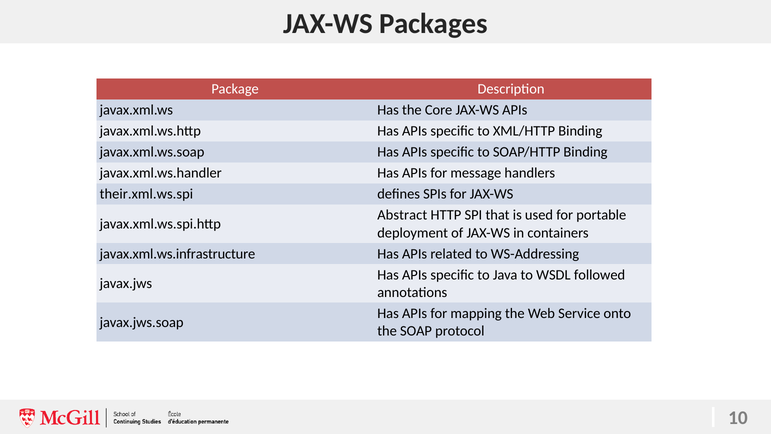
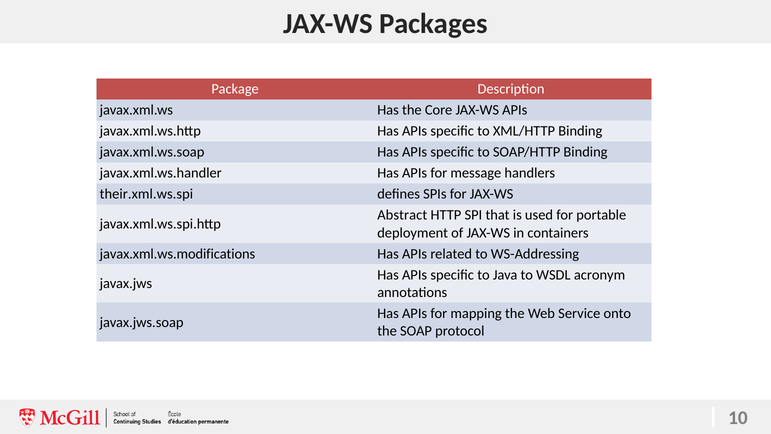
javax.xml.ws.infrastructure: javax.xml.ws.infrastructure -> javax.xml.ws.modifications (177, 254)
followed: followed -> acronym (600, 275)
